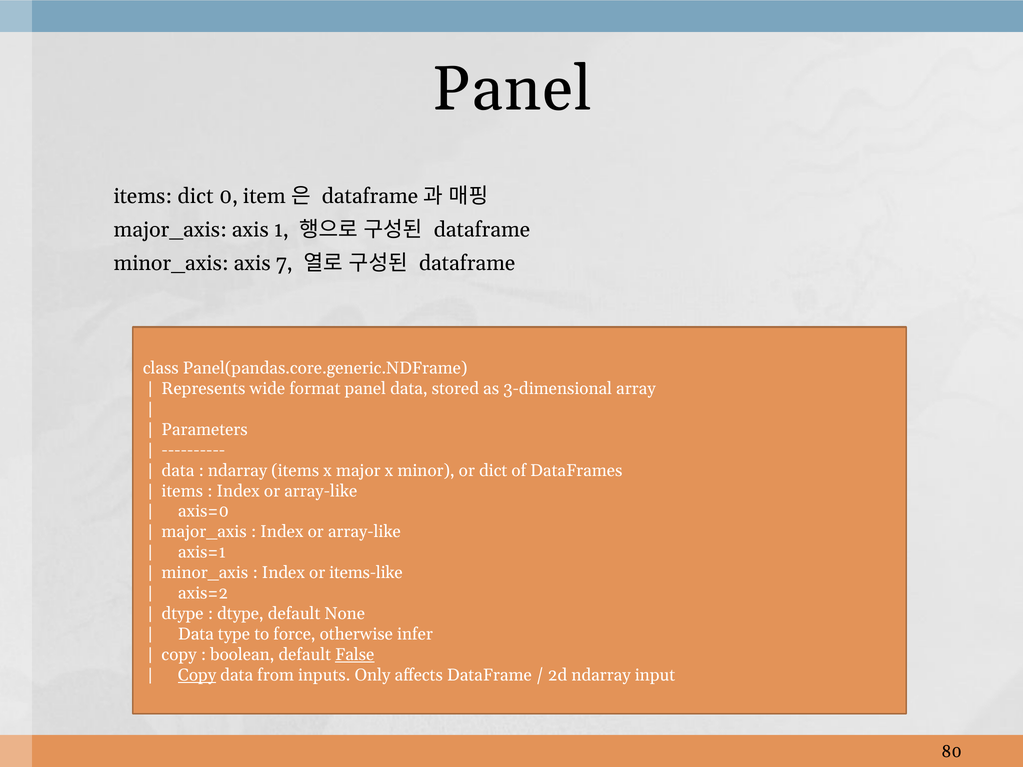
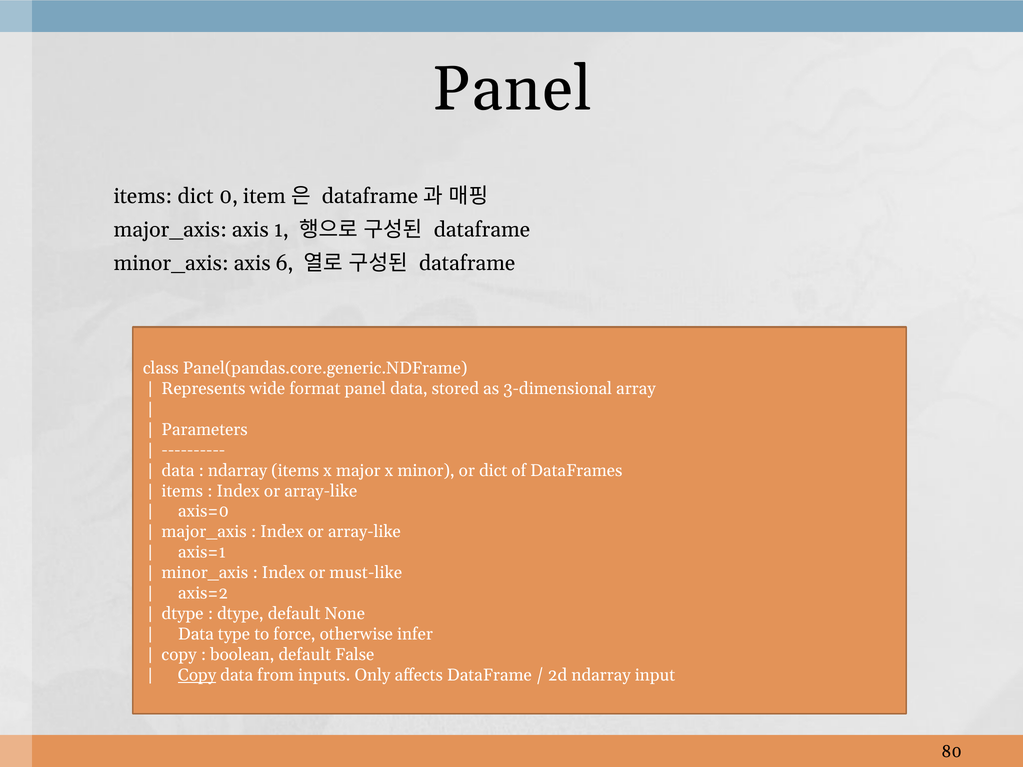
7: 7 -> 6 (285, 263)
items-like: items-like -> must-like (366, 573)
False underline: present -> none (355, 655)
